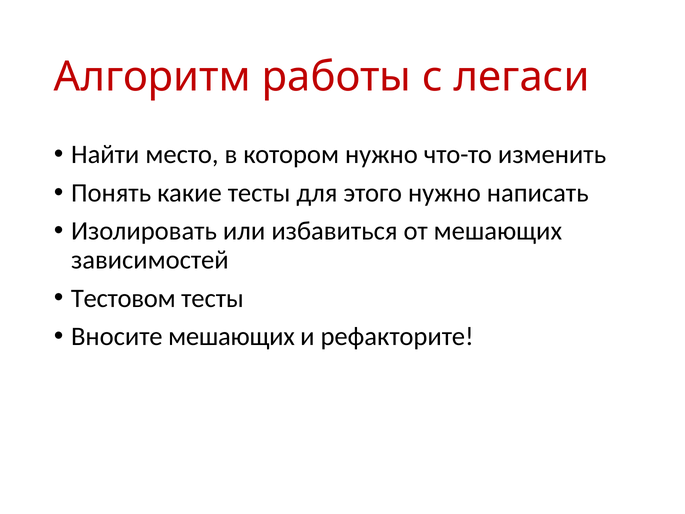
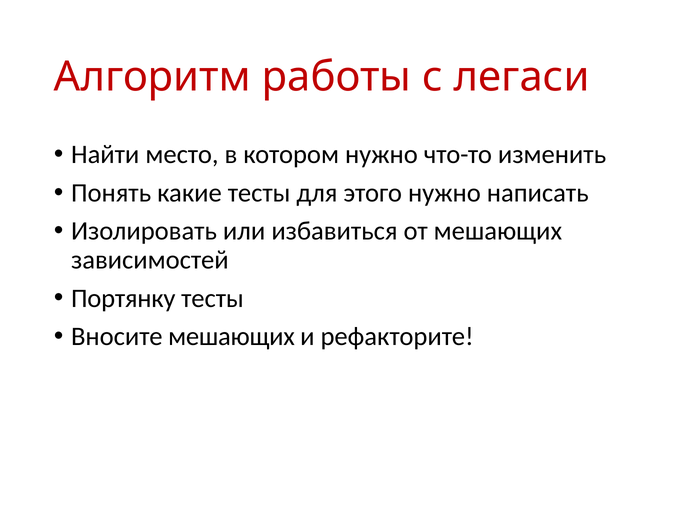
Тестовом: Тестовом -> Портянку (123, 298)
